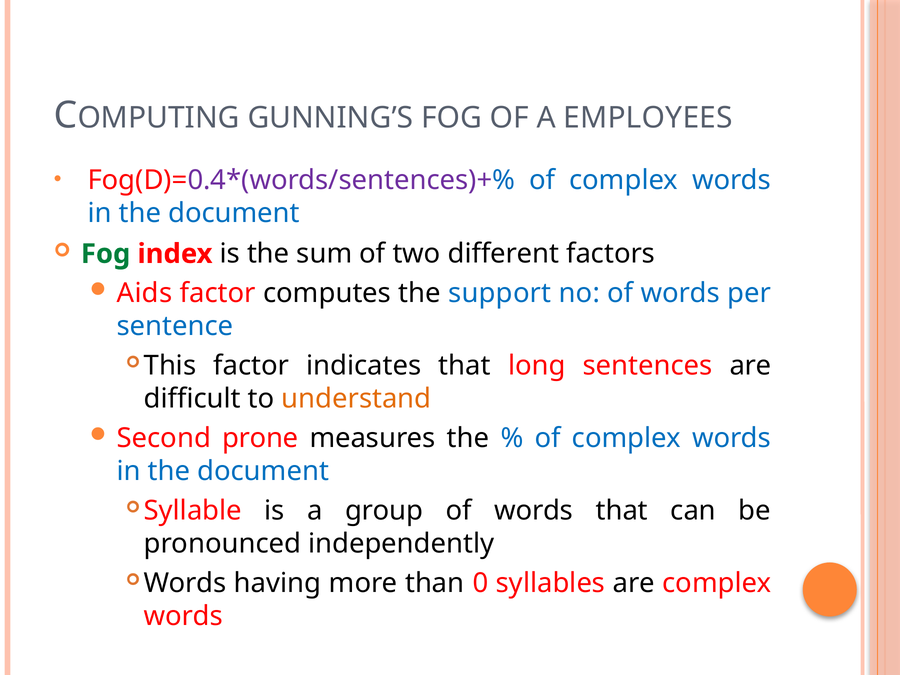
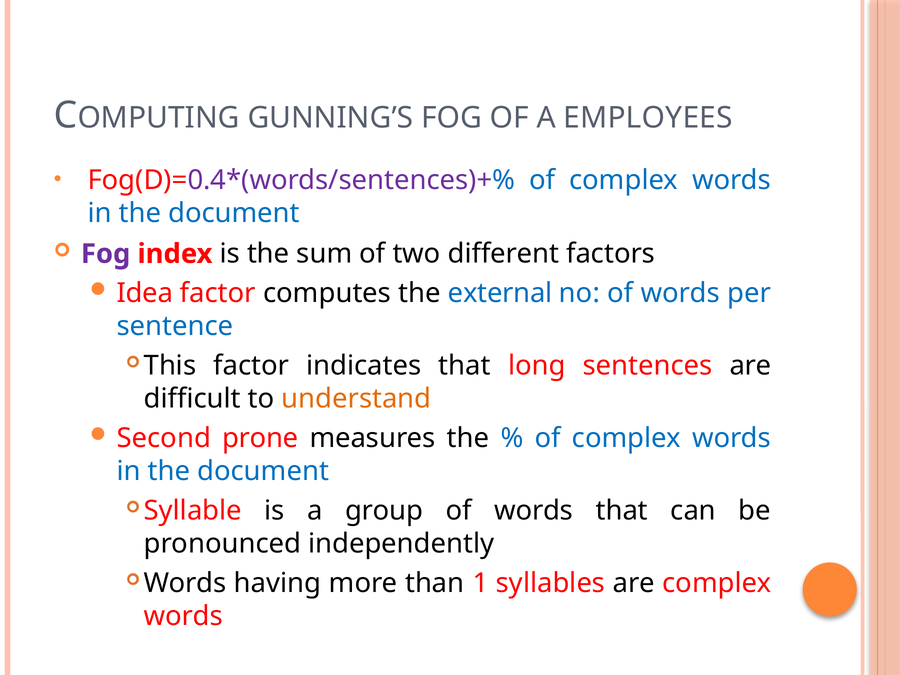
Fog colour: green -> purple (106, 254)
Aids: Aids -> Idea (145, 293)
support: support -> external (500, 293)
0: 0 -> 1 (480, 583)
